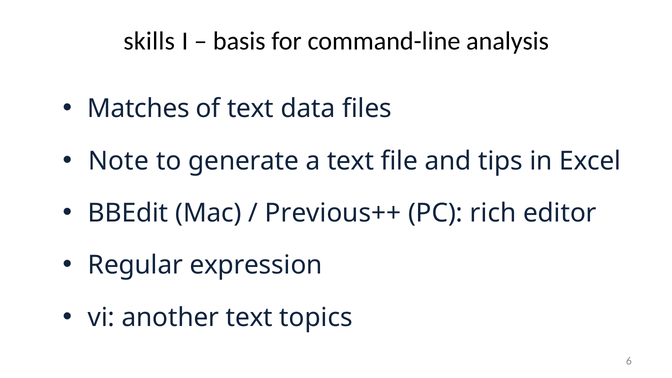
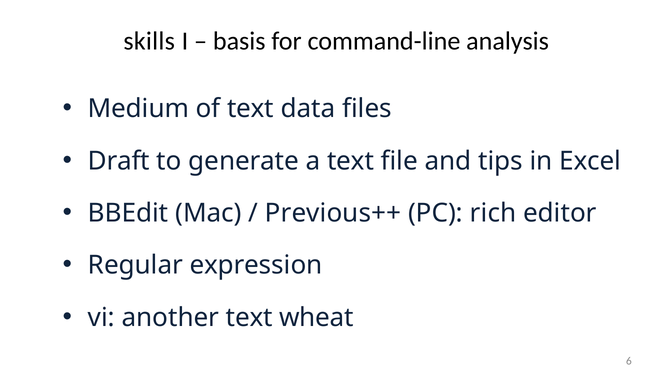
Matches: Matches -> Medium (138, 109)
Note: Note -> Draft (119, 161)
topics: topics -> wheat (316, 317)
